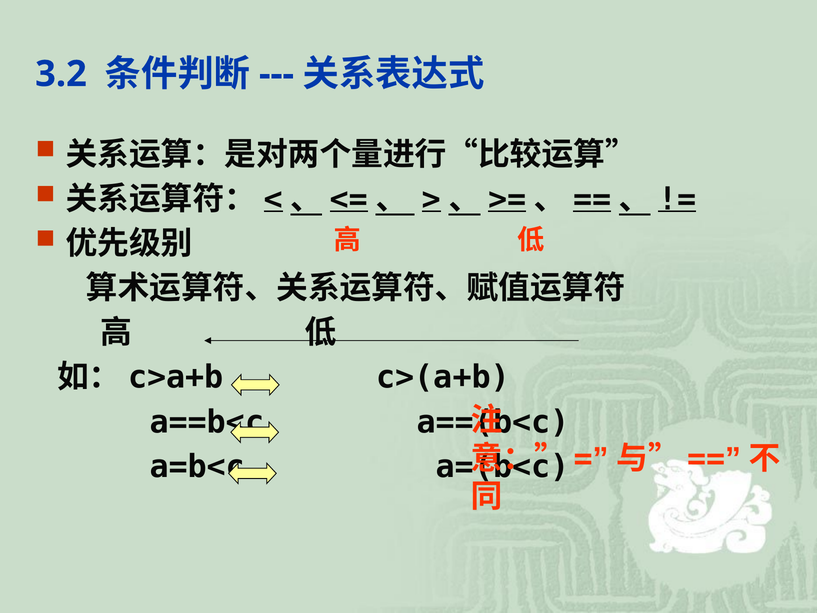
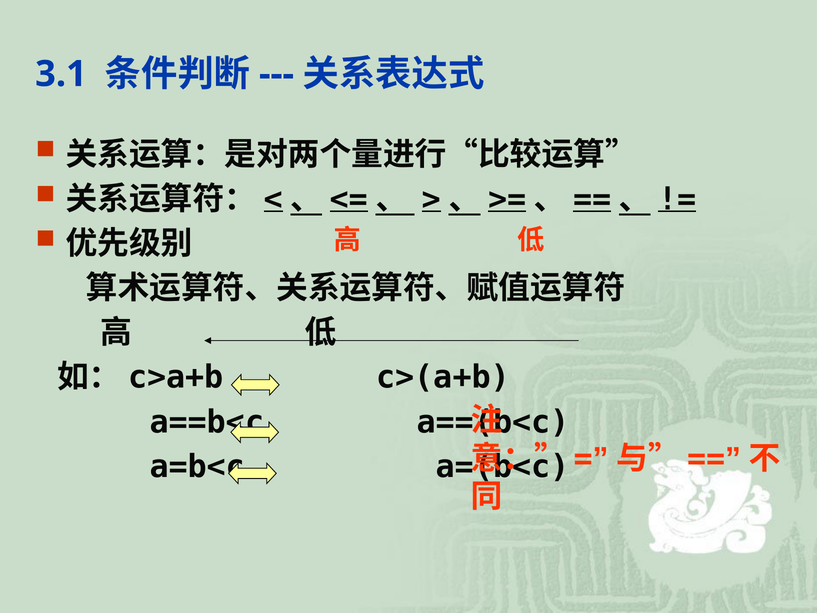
3.2: 3.2 -> 3.1 (61, 74)
